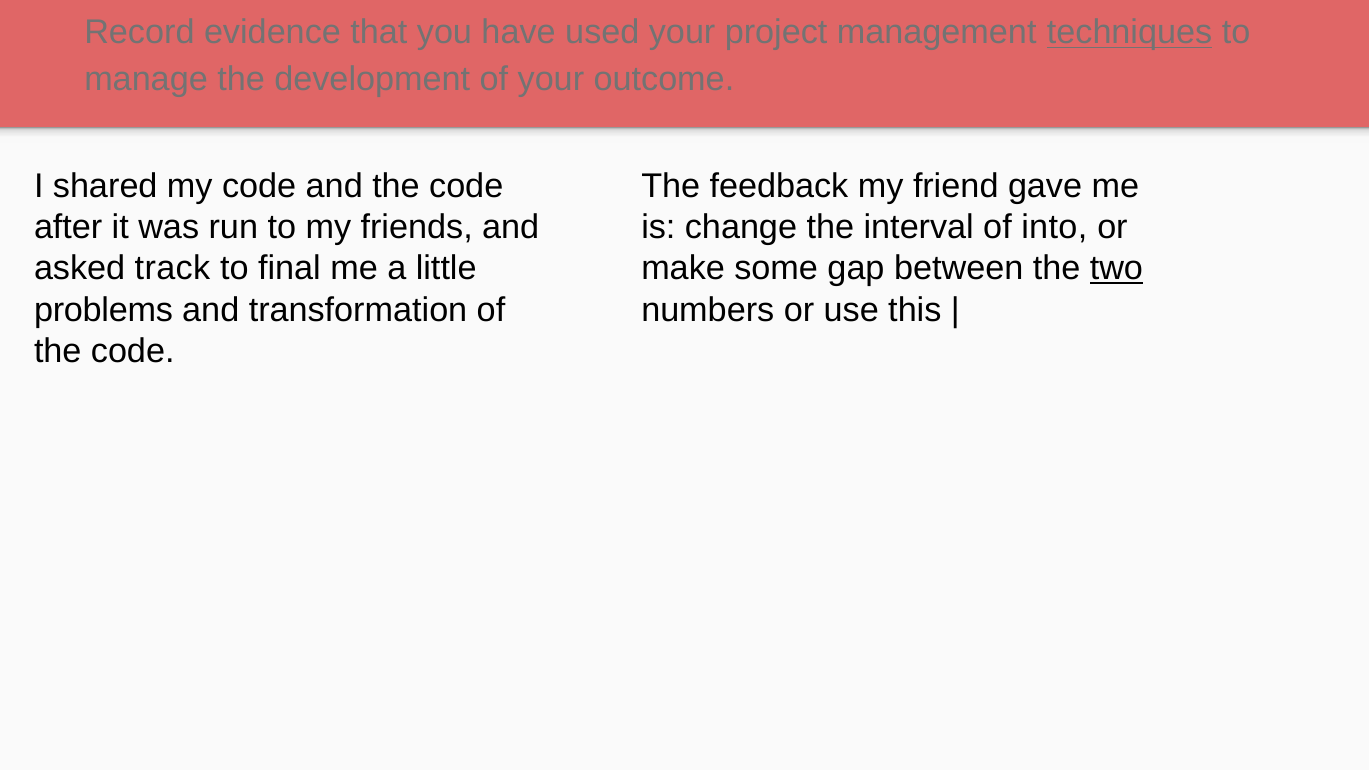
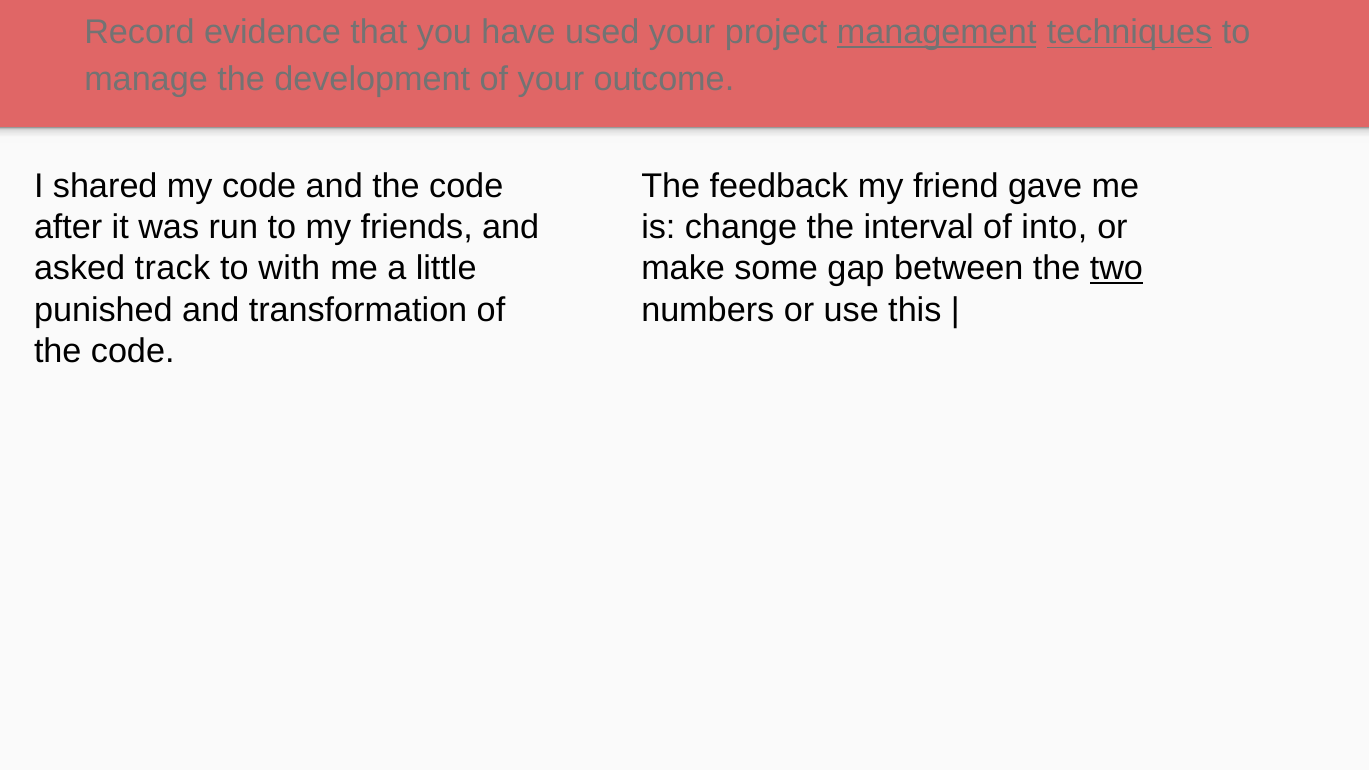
management underline: none -> present (937, 32)
final: final -> with (289, 269)
problems: problems -> punished (103, 310)
